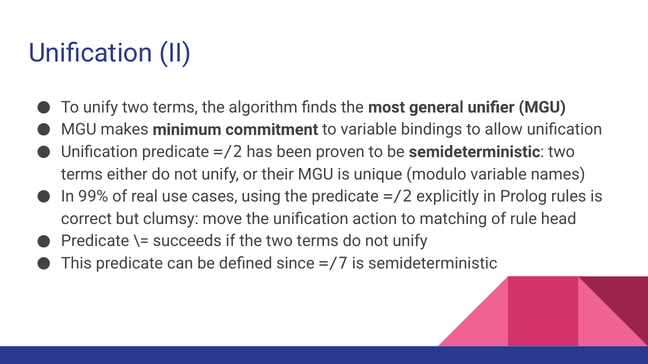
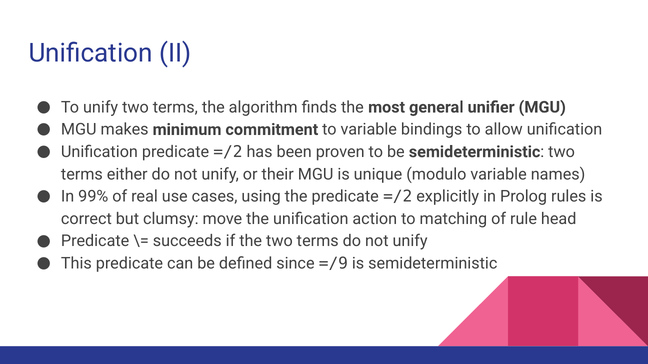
=/7: =/7 -> =/9 (333, 264)
